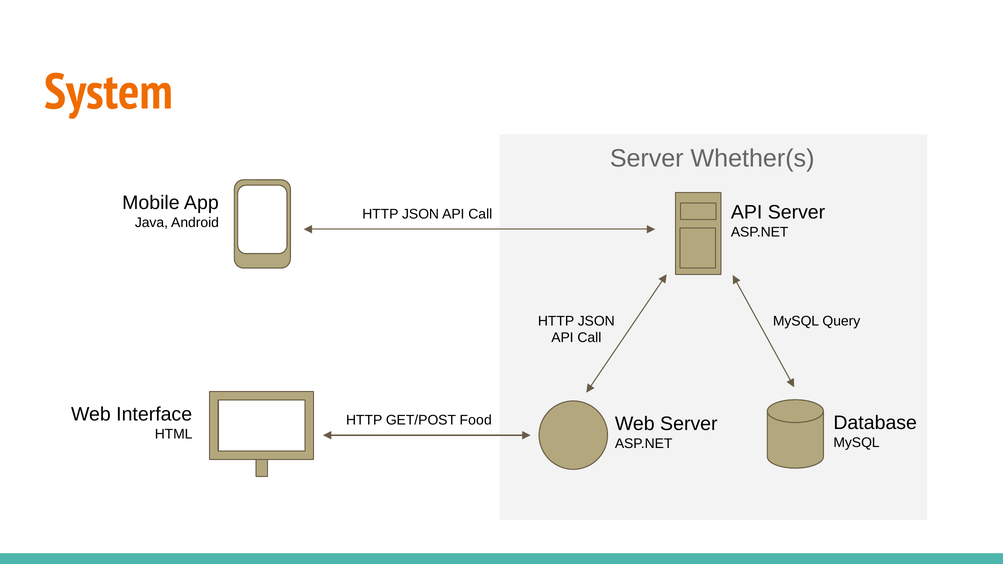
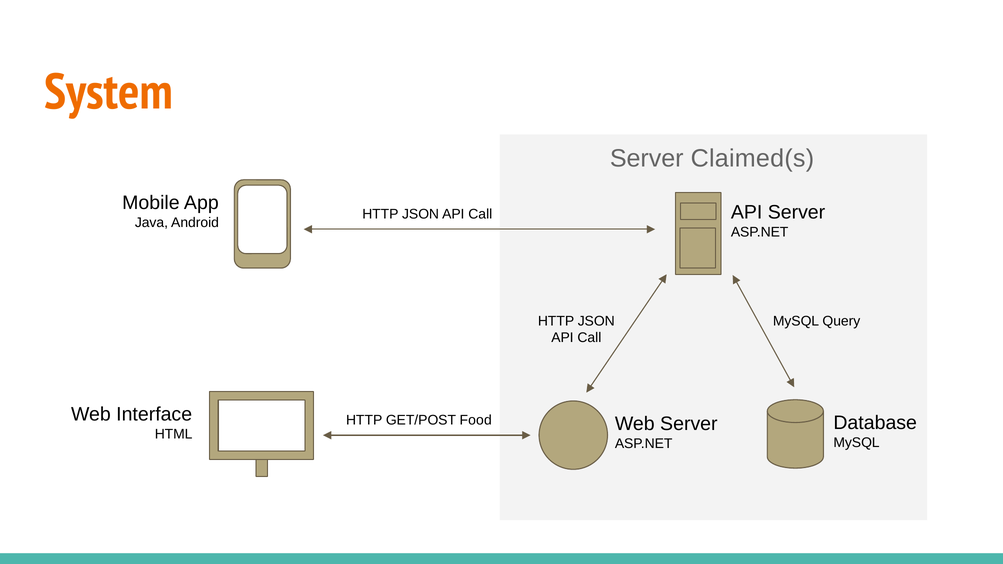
Whether(s: Whether(s -> Claimed(s (752, 158)
